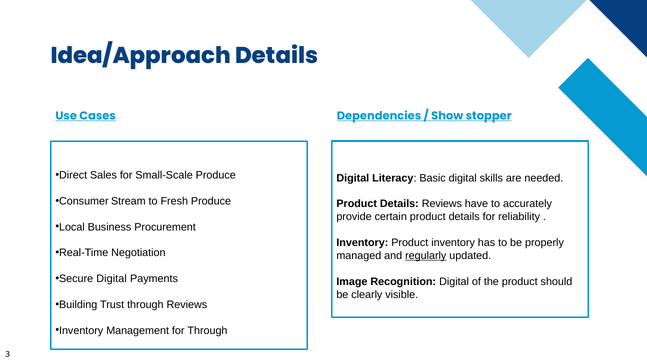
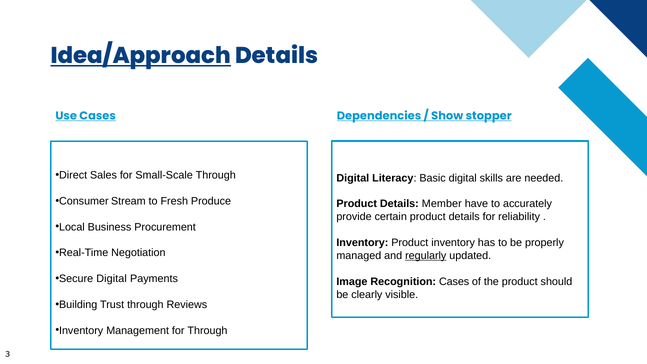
Idea/Approach underline: none -> present (141, 56)
Small-Scale Produce: Produce -> Through (216, 175)
Details Reviews: Reviews -> Member (442, 204)
Recognition Digital: Digital -> Cases (454, 281)
